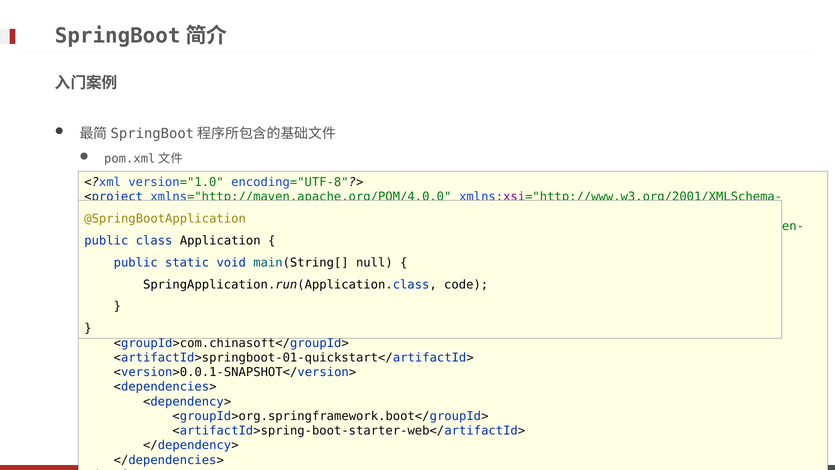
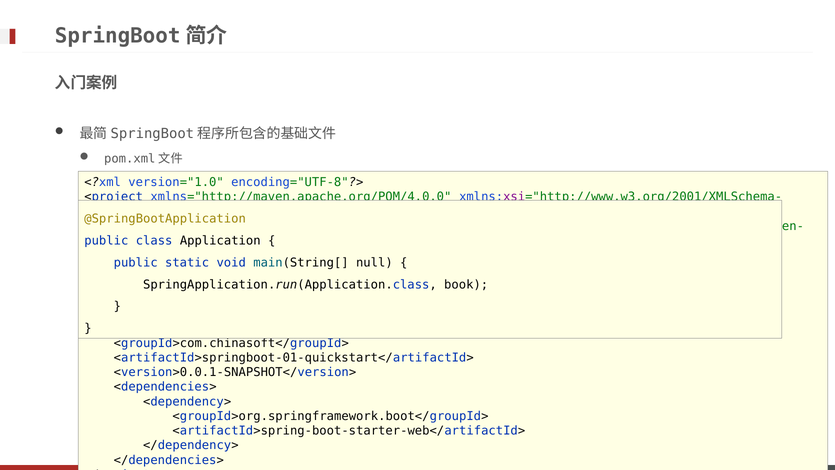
code: code -> book (466, 284)
